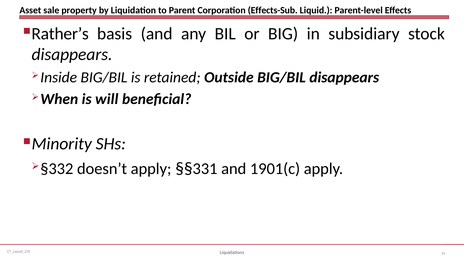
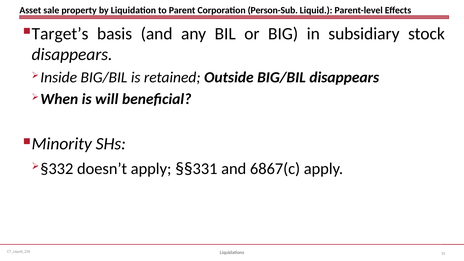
Effects-Sub: Effects-Sub -> Person-Sub (273, 10)
Rather’s: Rather’s -> Target’s (60, 34)
1901(c: 1901(c -> 6867(c (275, 169)
